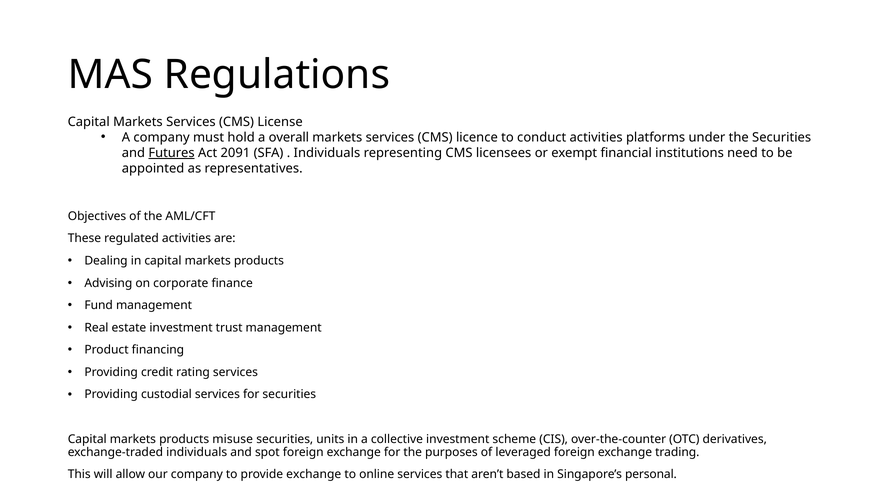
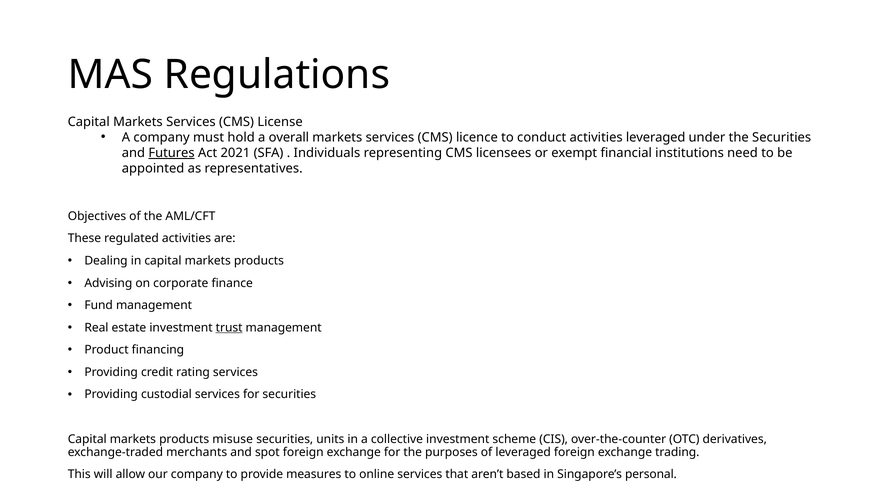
activities platforms: platforms -> leveraged (656, 137)
2091: 2091 -> 2021 (235, 153)
trust underline: none -> present (229, 328)
exchange-traded individuals: individuals -> merchants (197, 452)
provide exchange: exchange -> measures (314, 474)
